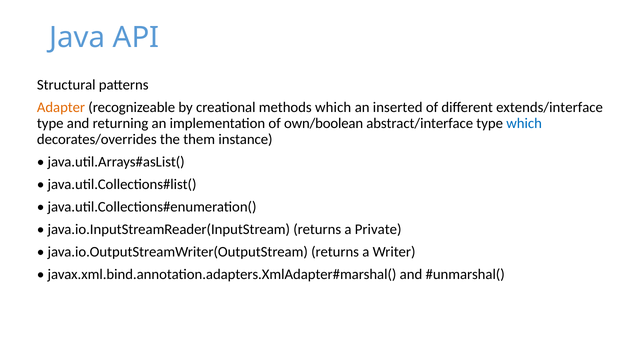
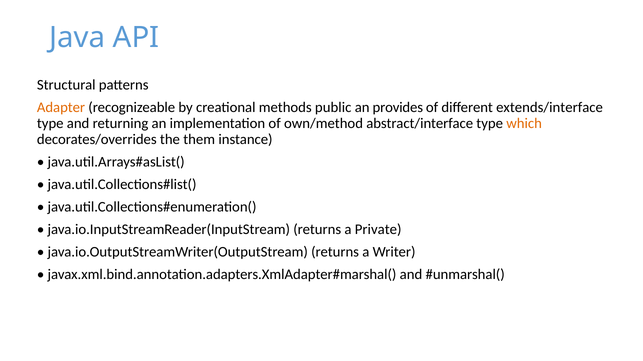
methods which: which -> public (333, 108)
inserted: inserted -> provides (398, 108)
own/boolean: own/boolean -> own/method (324, 124)
which colour: blue -> orange (524, 124)
